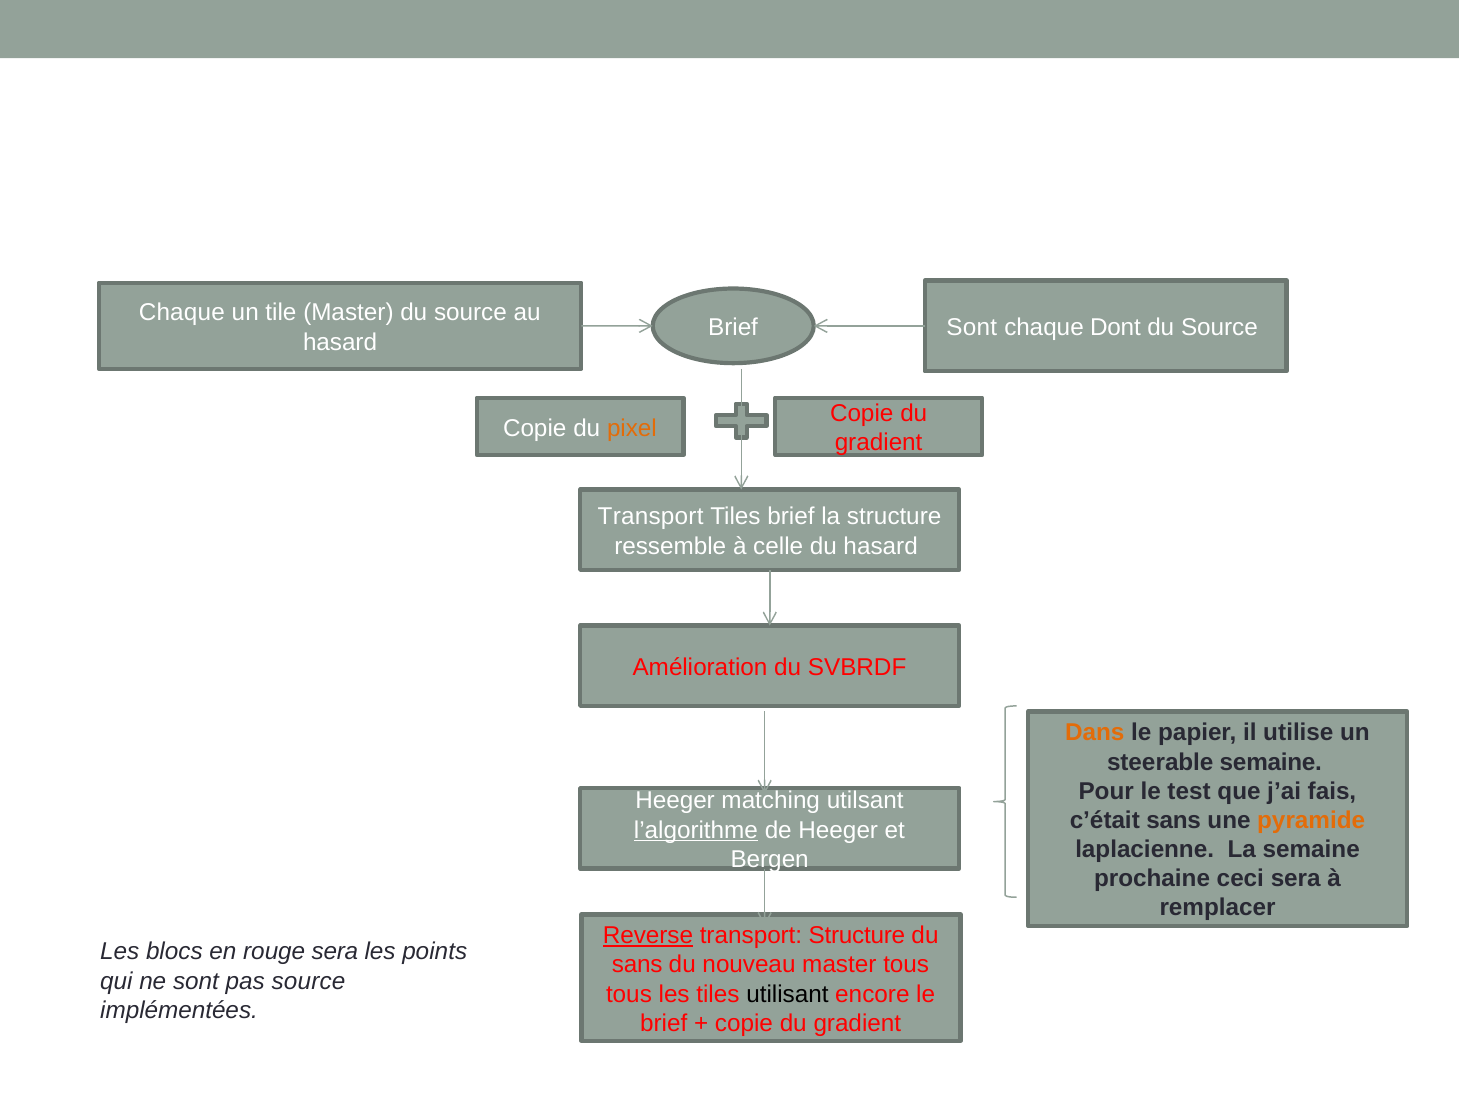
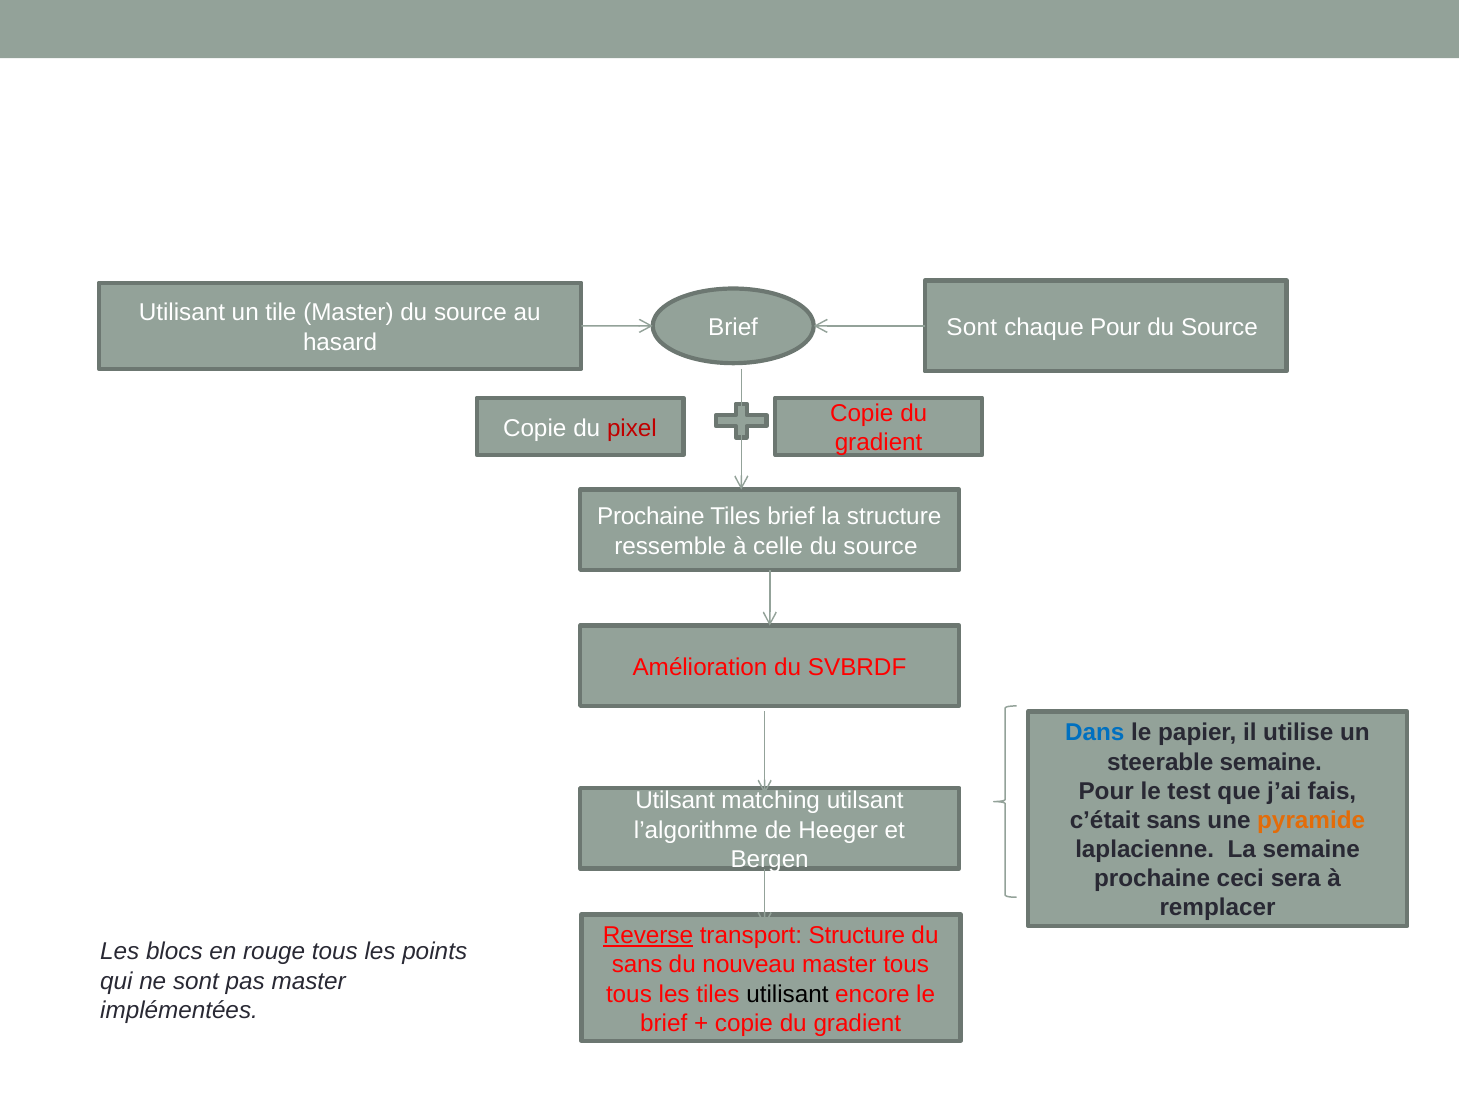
Chaque: Chaque -> Utilisant (182, 313)
chaque Dont: Dont -> Pour (1115, 328)
pixel colour: orange -> red (632, 428)
Transport: Transport -> Prochaine (651, 517)
celle du hasard: hasard -> source (881, 546)
Dans colour: orange -> blue (1095, 733)
Heeger: Heeger -> Utilsant (675, 801)
l’algorithme underline: present -> none (696, 830)
rouge sera: sera -> tous (335, 952)
pas source: source -> master (309, 981)
